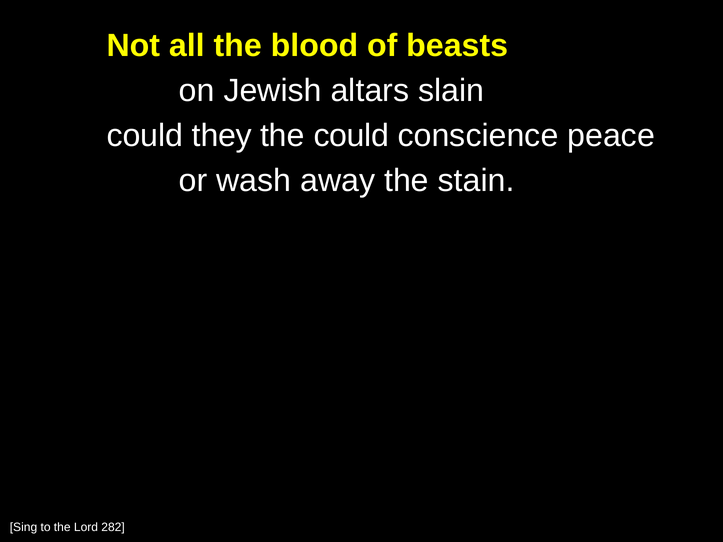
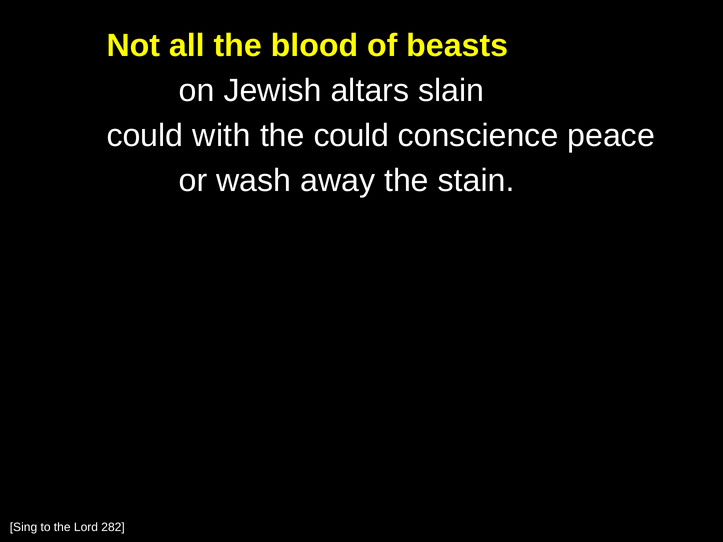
they: they -> with (222, 136)
